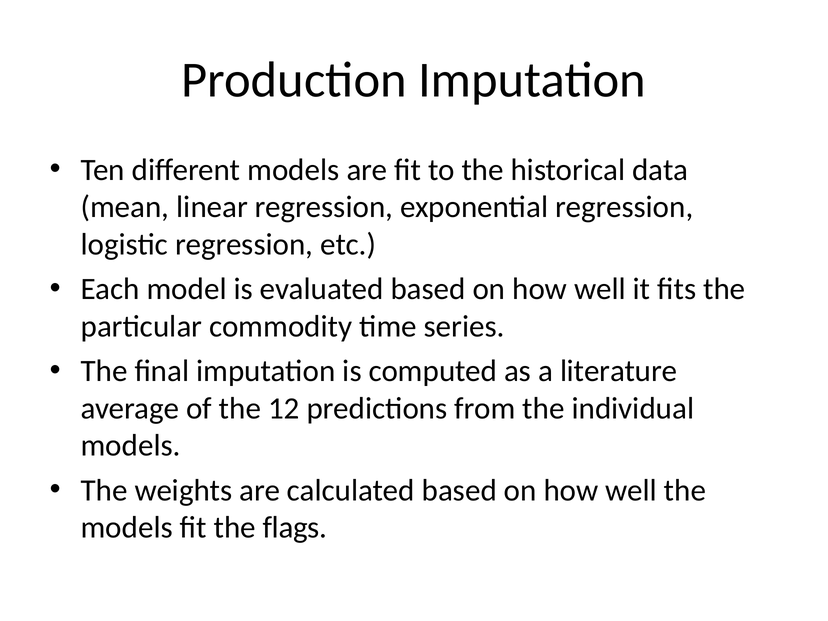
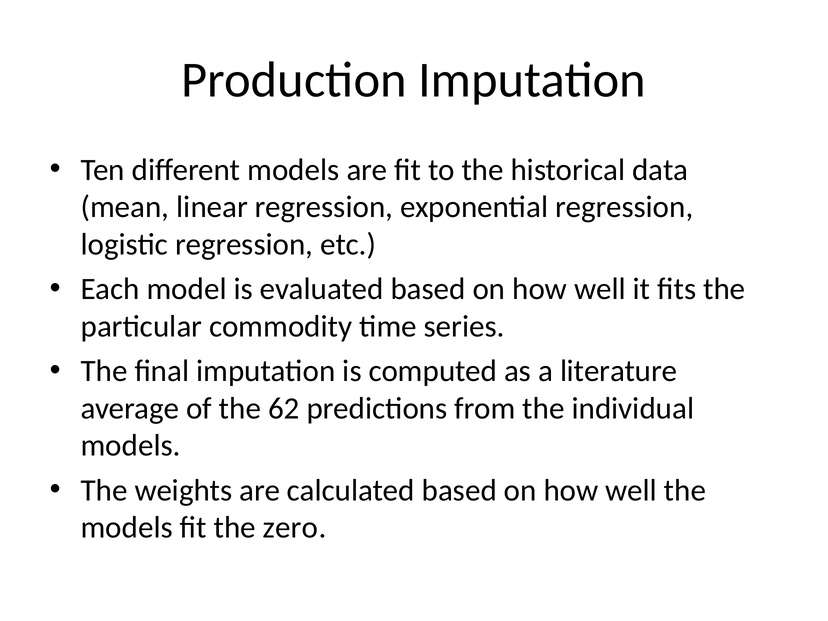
12: 12 -> 62 (284, 408)
flags: flags -> zero (295, 528)
